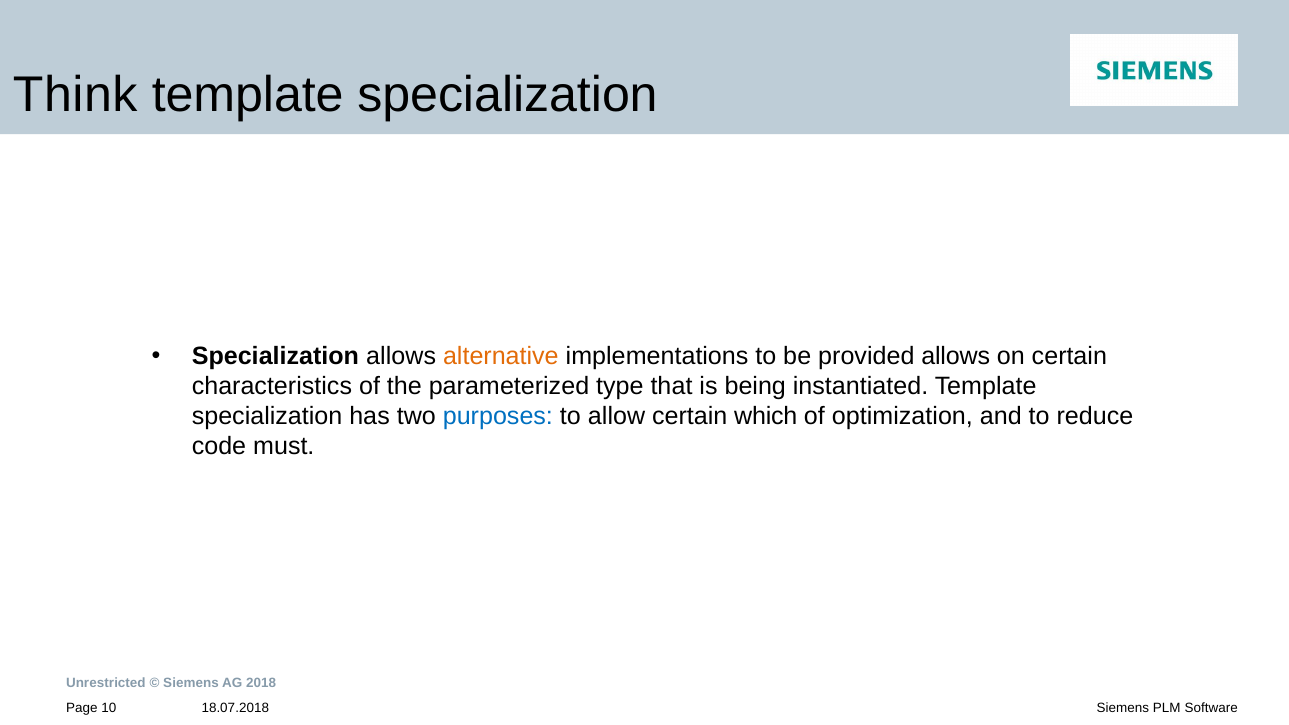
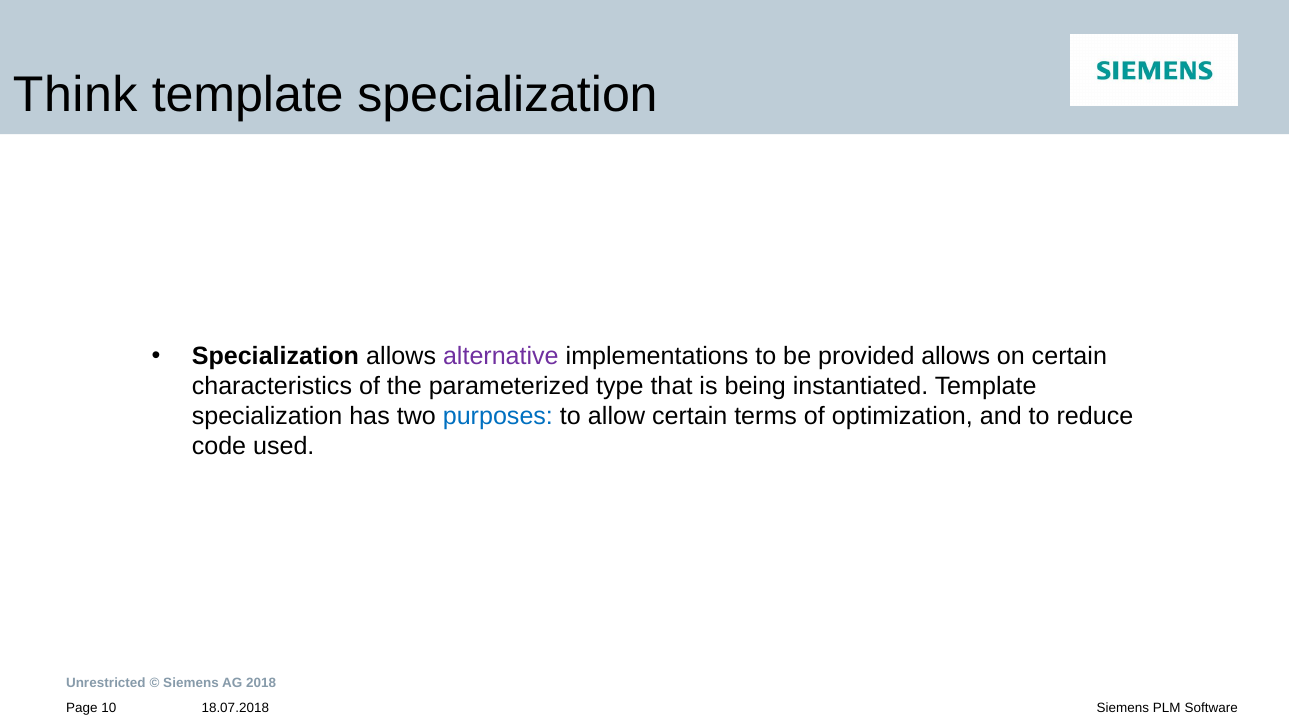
alternative colour: orange -> purple (501, 356)
which: which -> terms (766, 416)
must: must -> used (284, 446)
